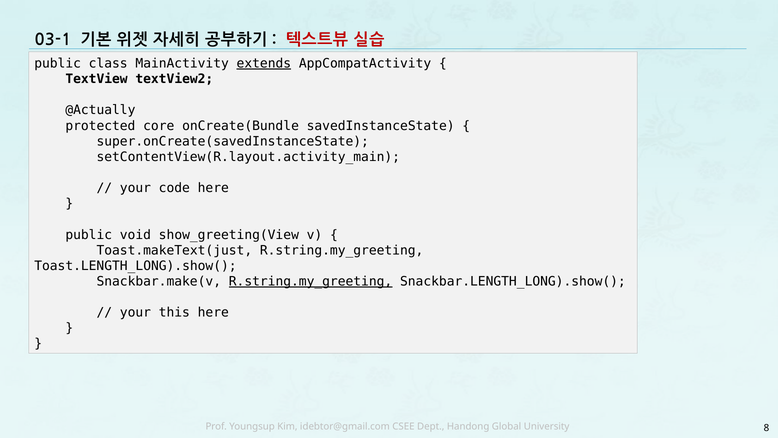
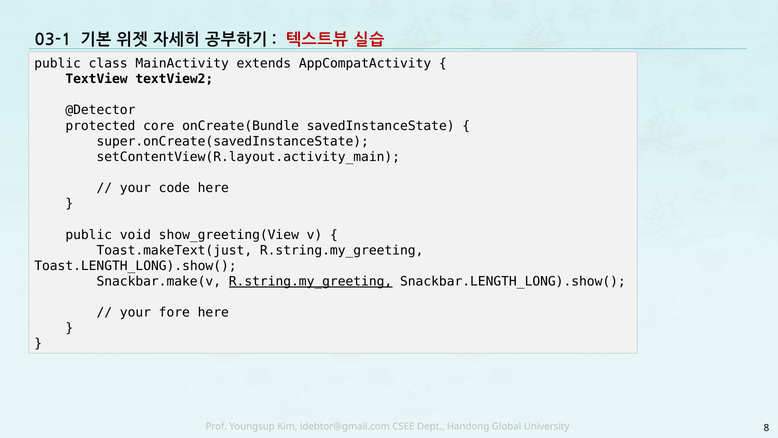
extends underline: present -> none (264, 63)
@Actually: @Actually -> @Detector (100, 110)
this: this -> fore (174, 312)
